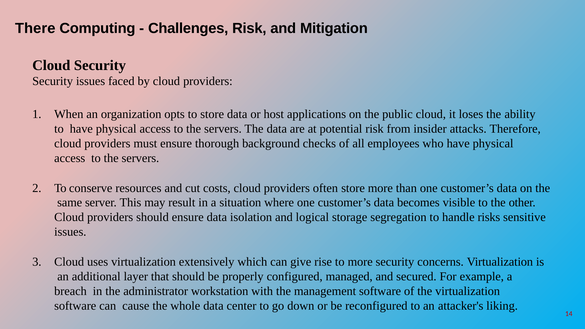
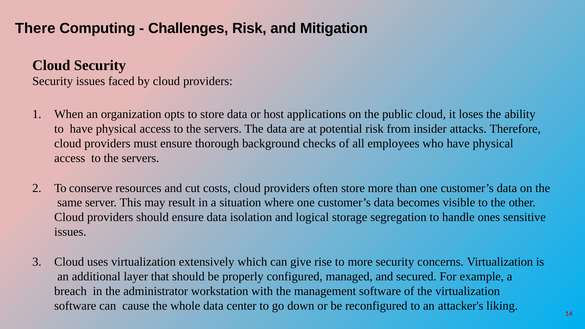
risks: risks -> ones (489, 217)
